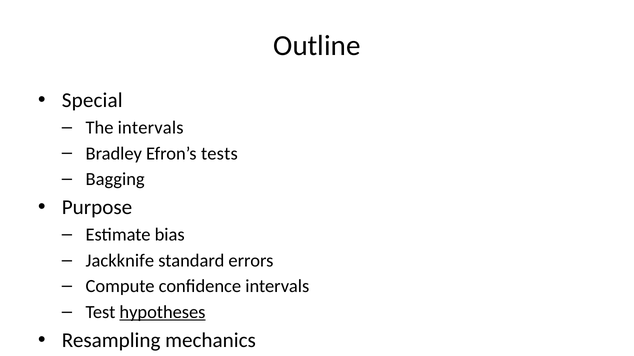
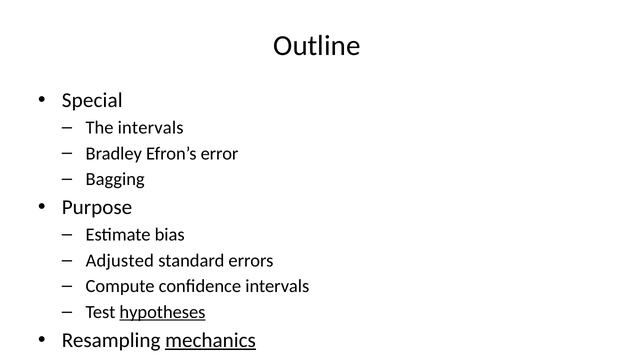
Efron’s tests: tests -> error (220, 154)
Jackknife: Jackknife -> Adjusted (120, 261)
mechanics underline: none -> present (211, 341)
